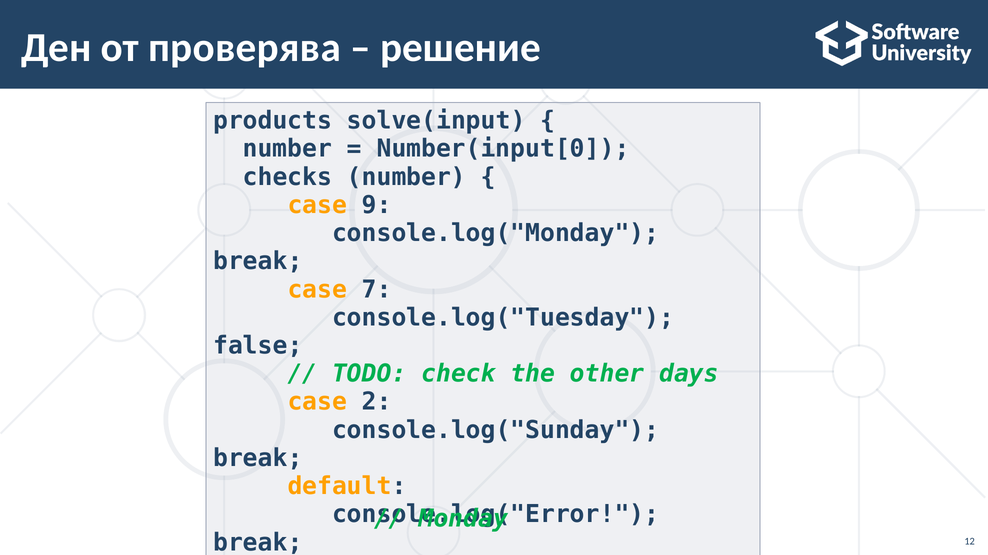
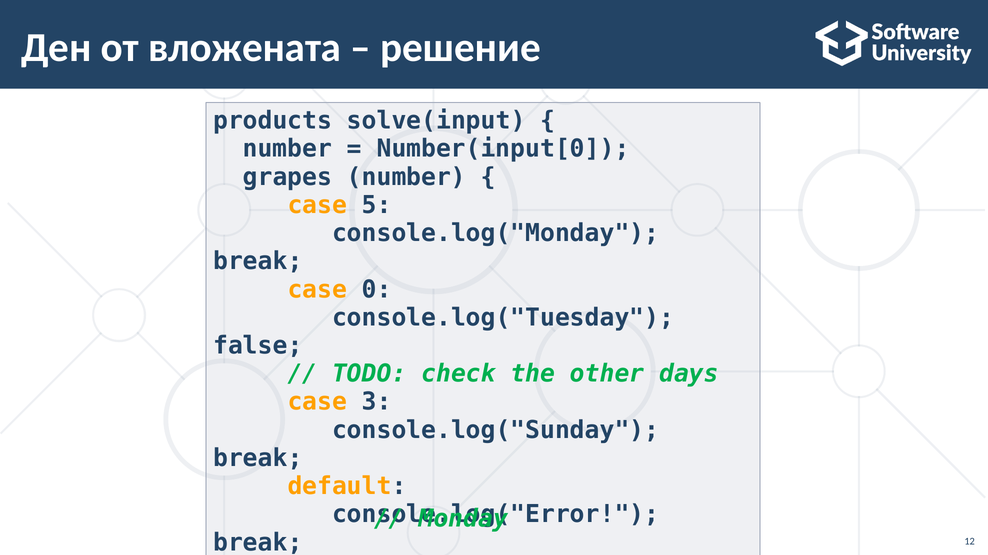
проверява: проверява -> вложената (245, 48)
checks: checks -> grapes (287, 177)
9: 9 -> 5 (377, 205)
7: 7 -> 0 (377, 290)
2: 2 -> 3 (377, 402)
